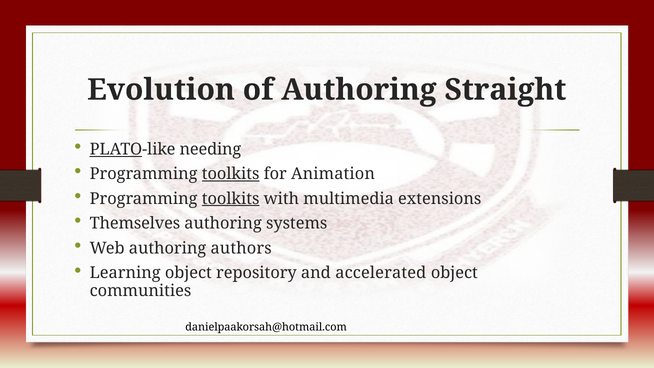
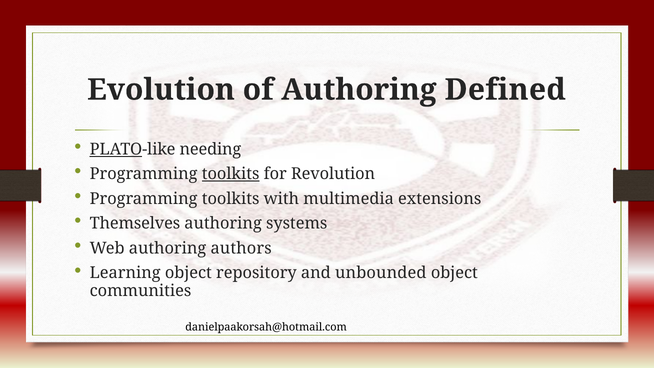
Straight: Straight -> Defined (505, 90)
Animation: Animation -> Revolution (333, 174)
toolkits underline: present -> none (231, 199)
accelerated: accelerated -> unbounded (381, 273)
